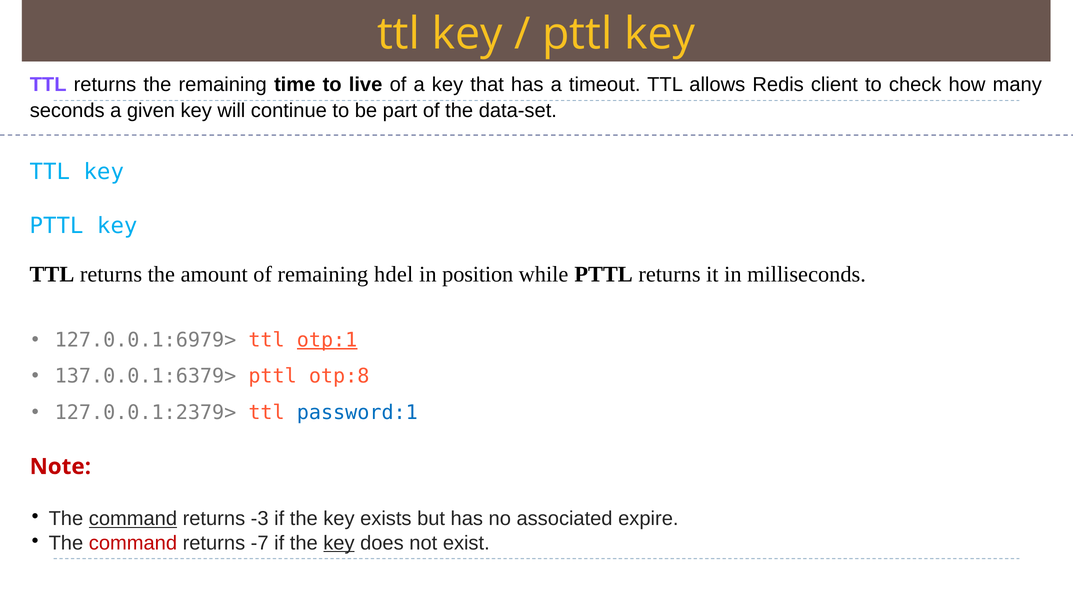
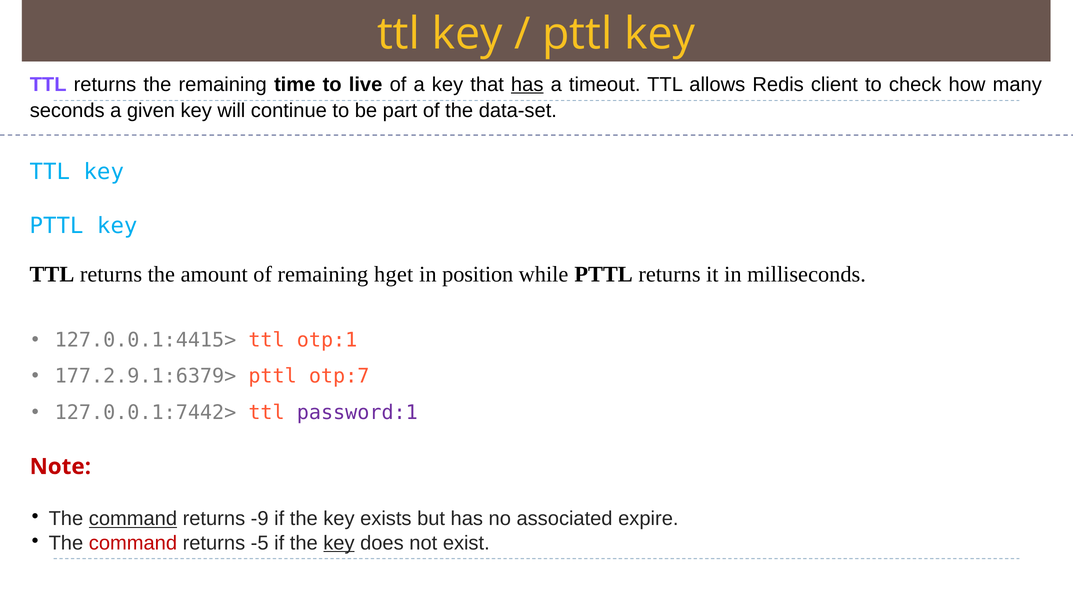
has underline: none -> present (527, 85)
hdel: hdel -> hget (394, 274)
127.0.0.1:6979>: 127.0.0.1:6979> -> 127.0.0.1:4415> (146, 340)
otp:1 underline: present -> none (327, 340)
137.0.0.1:6379>: 137.0.0.1:6379> -> 177.2.9.1:6379> (146, 377)
otp:8: otp:8 -> otp:7 (339, 377)
127.0.0.1:2379>: 127.0.0.1:2379> -> 127.0.0.1:7442> (146, 413)
password:1 colour: blue -> purple (357, 413)
-3: -3 -> -9 (260, 519)
-7: -7 -> -5 (260, 543)
